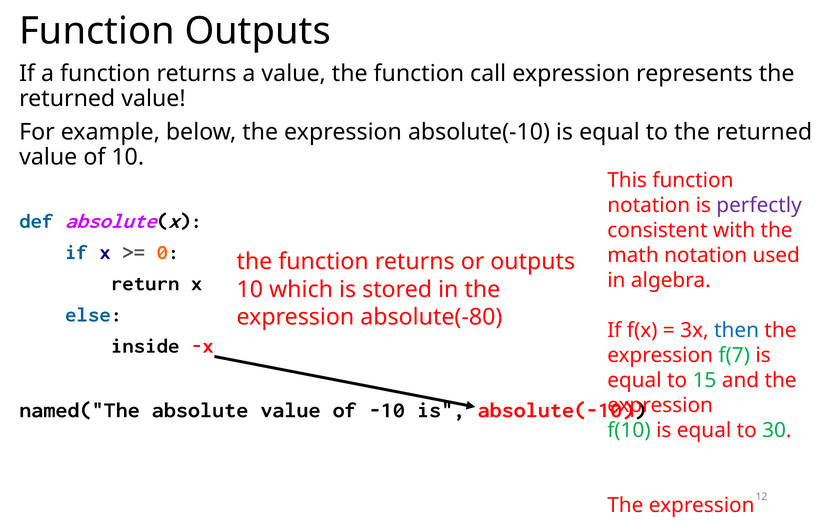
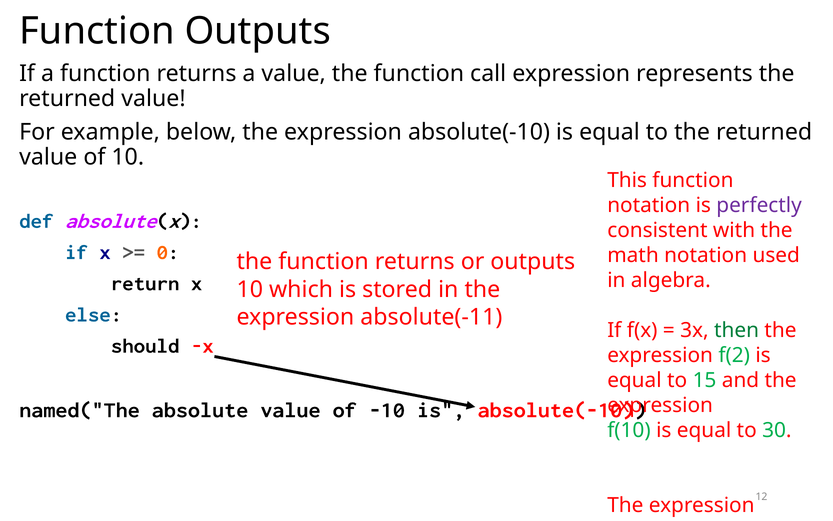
absolute(-80: absolute(-80 -> absolute(-11 (431, 317)
then colour: blue -> green (737, 330)
inside: inside -> should (145, 346)
f(7: f(7 -> f(2 (734, 355)
